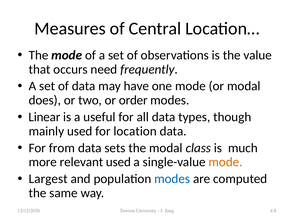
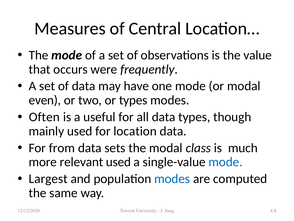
need: need -> were (104, 69)
does: does -> even (45, 100)
or order: order -> types (133, 100)
Linear: Linear -> Often (44, 117)
mode colour: orange -> blue (226, 162)
